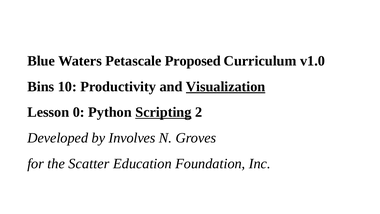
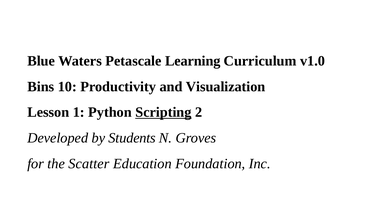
Proposed: Proposed -> Learning (193, 61)
Visualization underline: present -> none (226, 86)
0: 0 -> 1 (79, 112)
Involves: Involves -> Students (132, 138)
